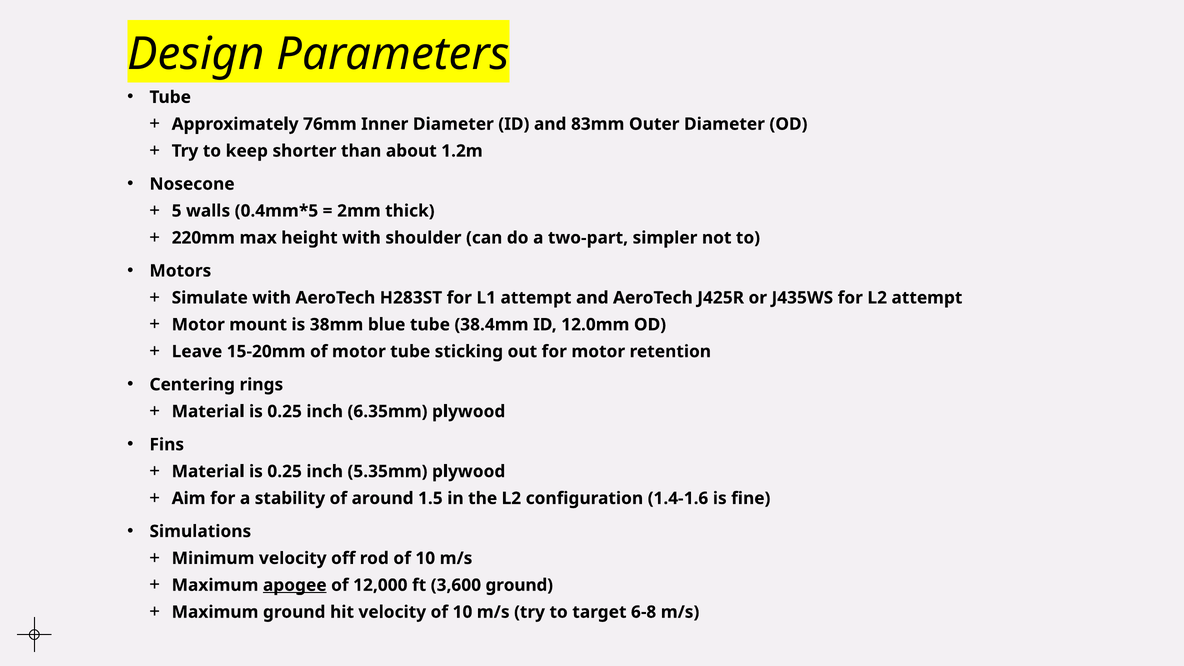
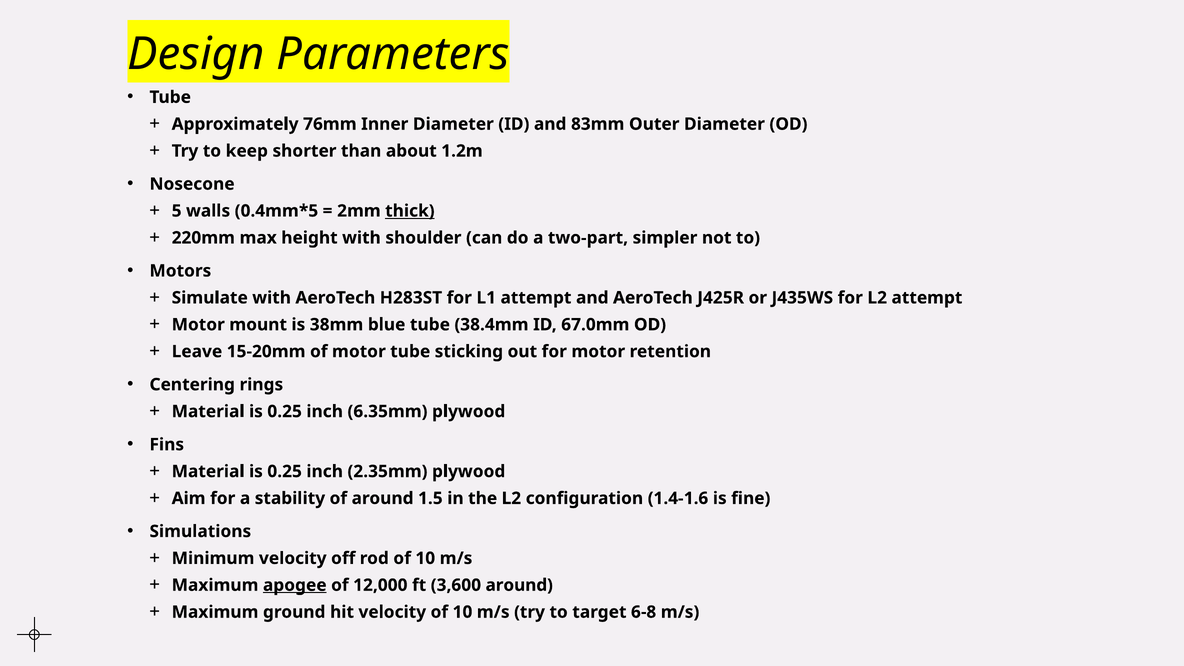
thick underline: none -> present (410, 211)
12.0mm: 12.0mm -> 67.0mm (595, 325)
5.35mm: 5.35mm -> 2.35mm (387, 471)
3,600 ground: ground -> around (519, 585)
